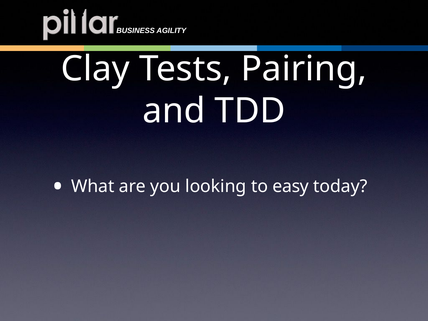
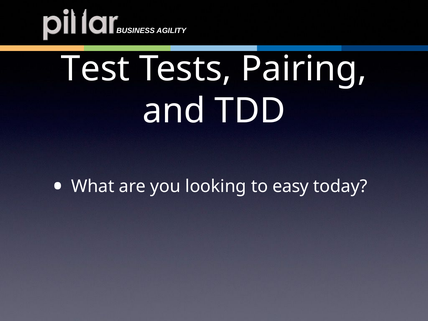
Clay: Clay -> Test (95, 69)
